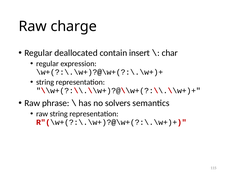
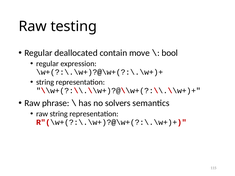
charge: charge -> testing (74, 26)
insert: insert -> move (139, 53)
char: char -> bool (170, 53)
